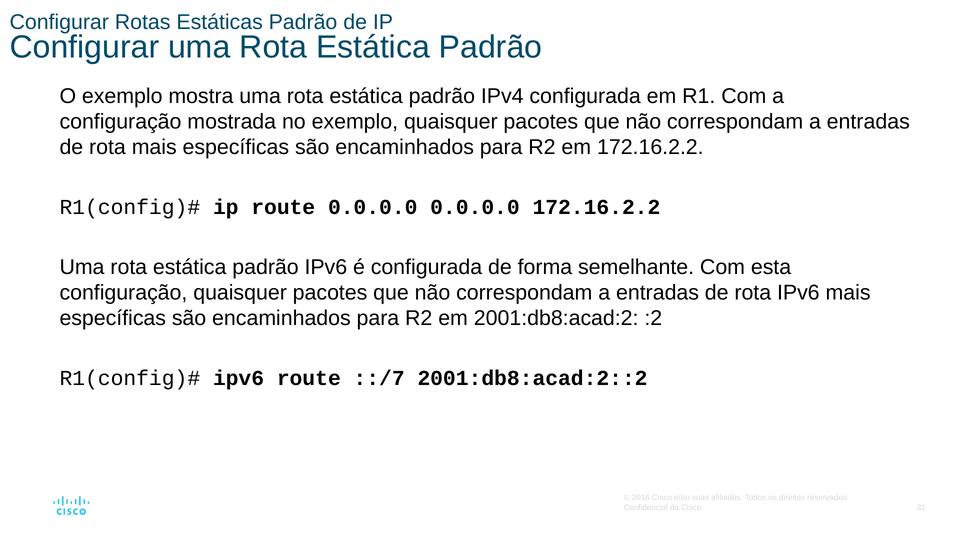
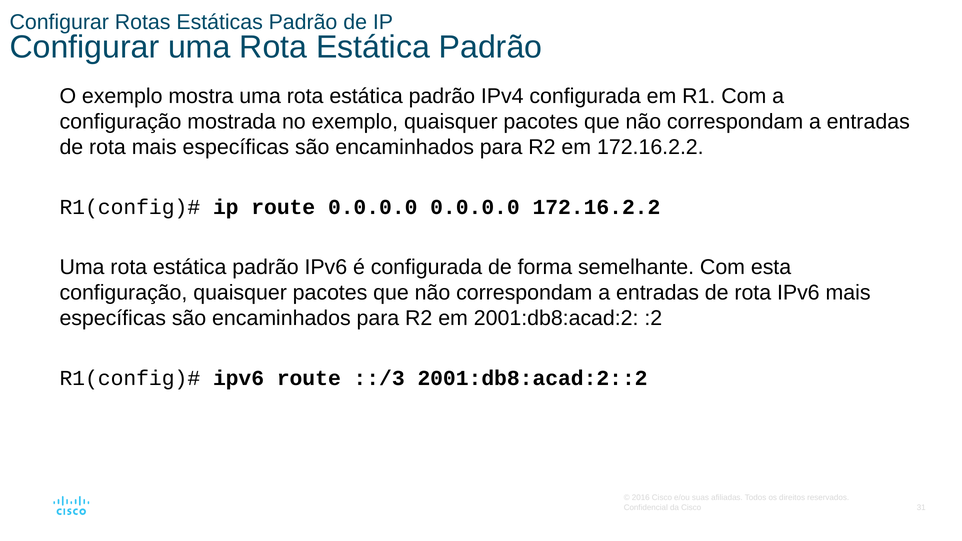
::/7: ::/7 -> ::/3 (379, 378)
